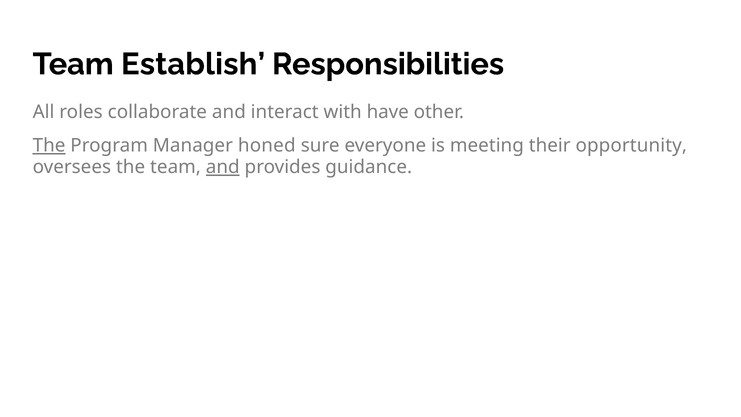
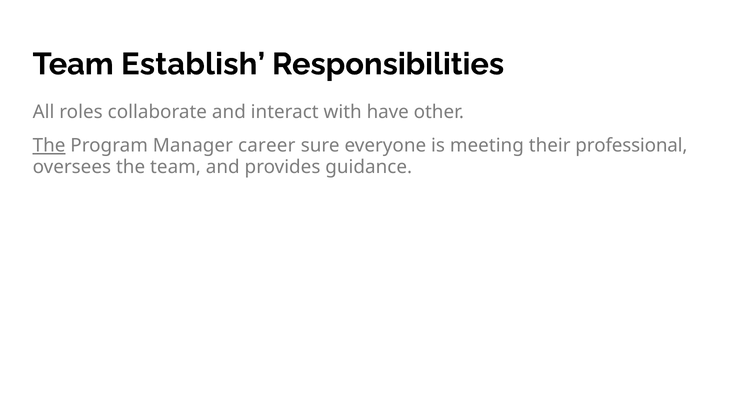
honed: honed -> career (267, 146)
opportunity: opportunity -> professional (631, 146)
and underline: present -> none (223, 167)
